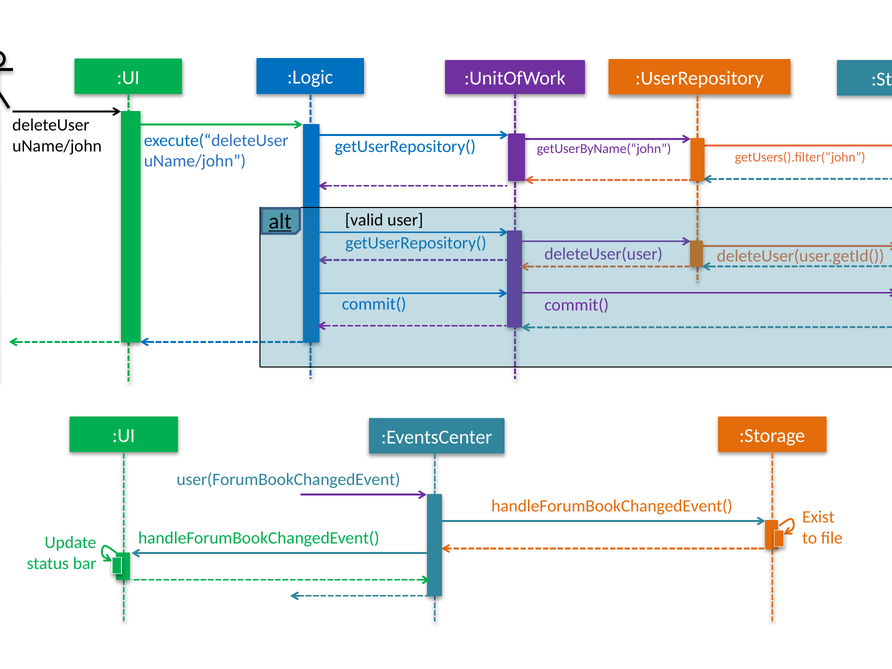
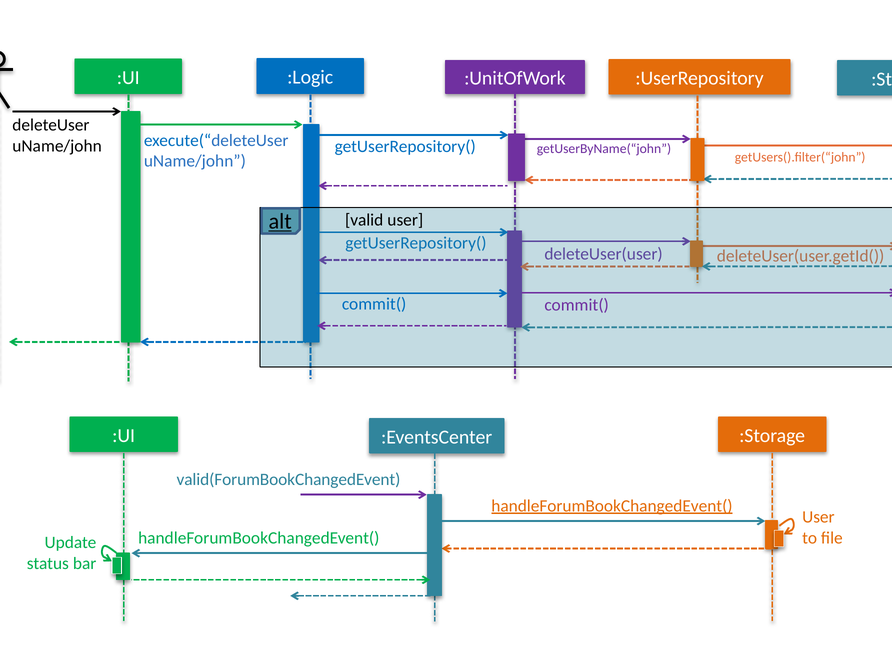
user(ForumBookChangedEvent: user(ForumBookChangedEvent -> valid(ForumBookChangedEvent (288, 480)
handleForumBookChangedEvent( underline: none -> present (612, 506)
Exist: Exist -> User (818, 517)
